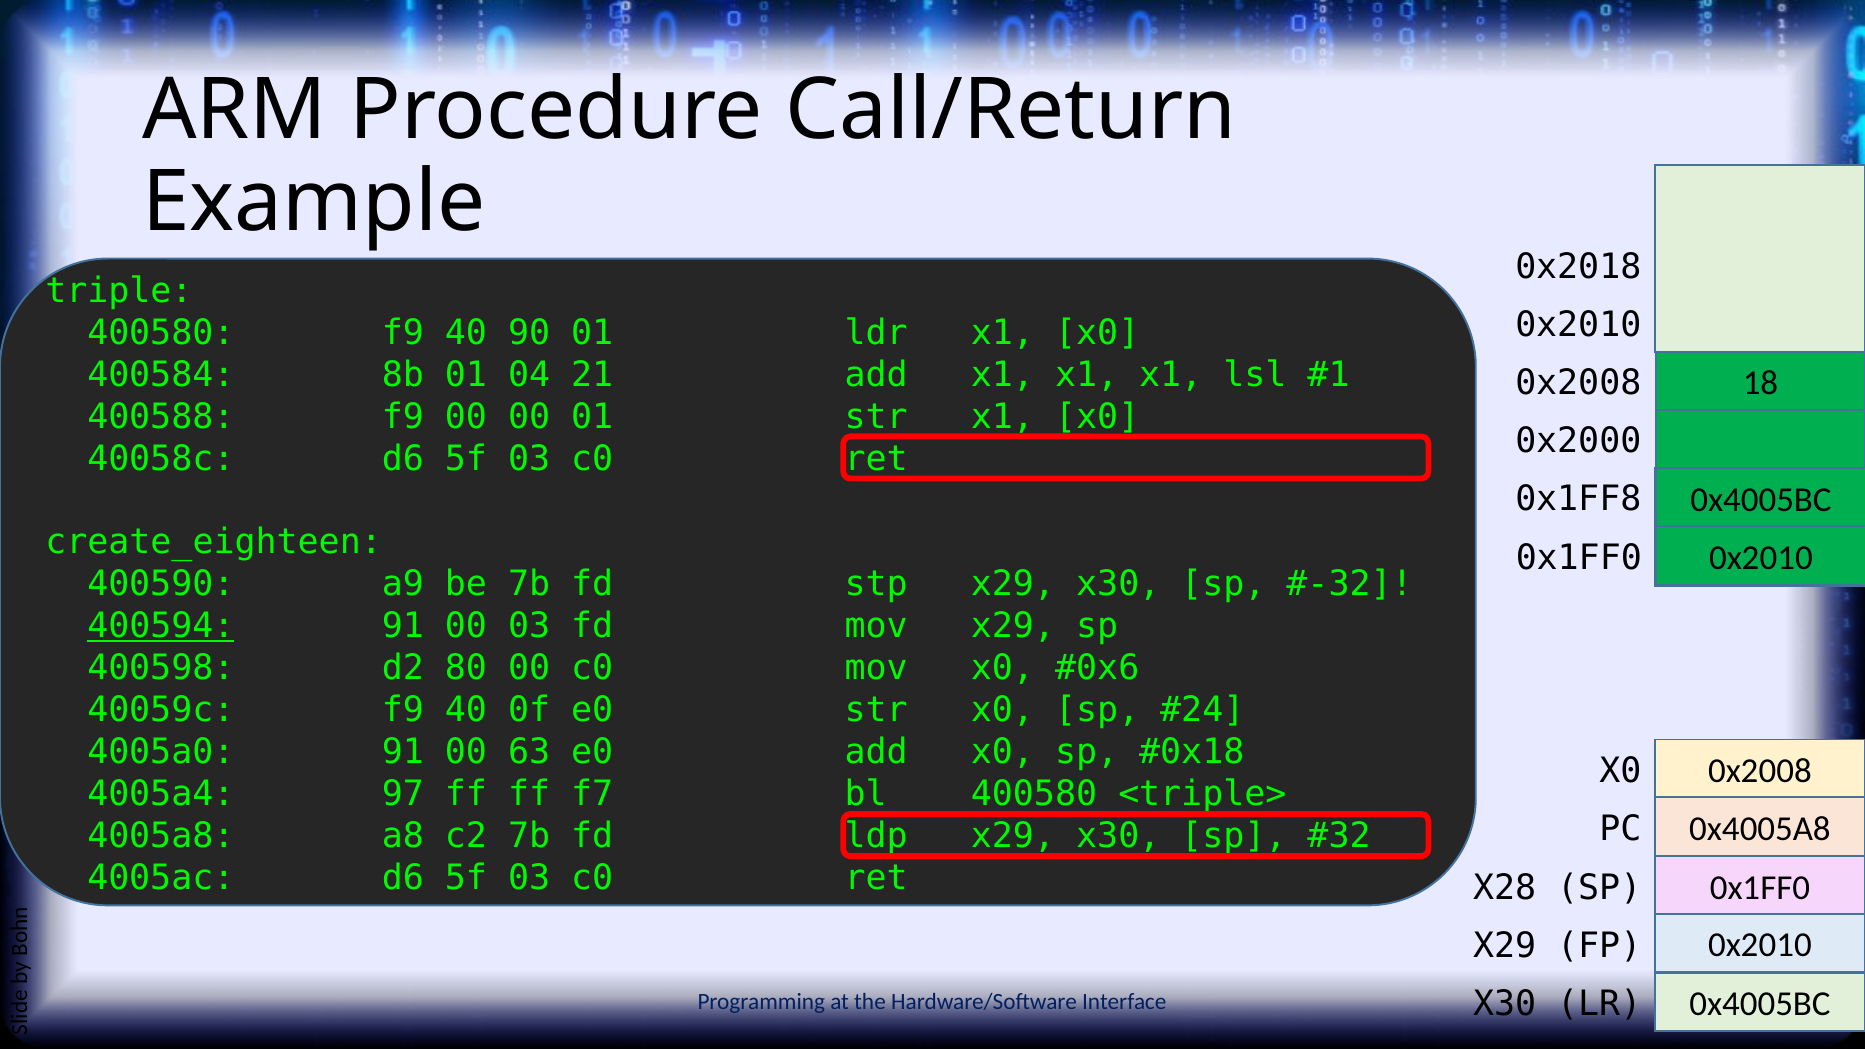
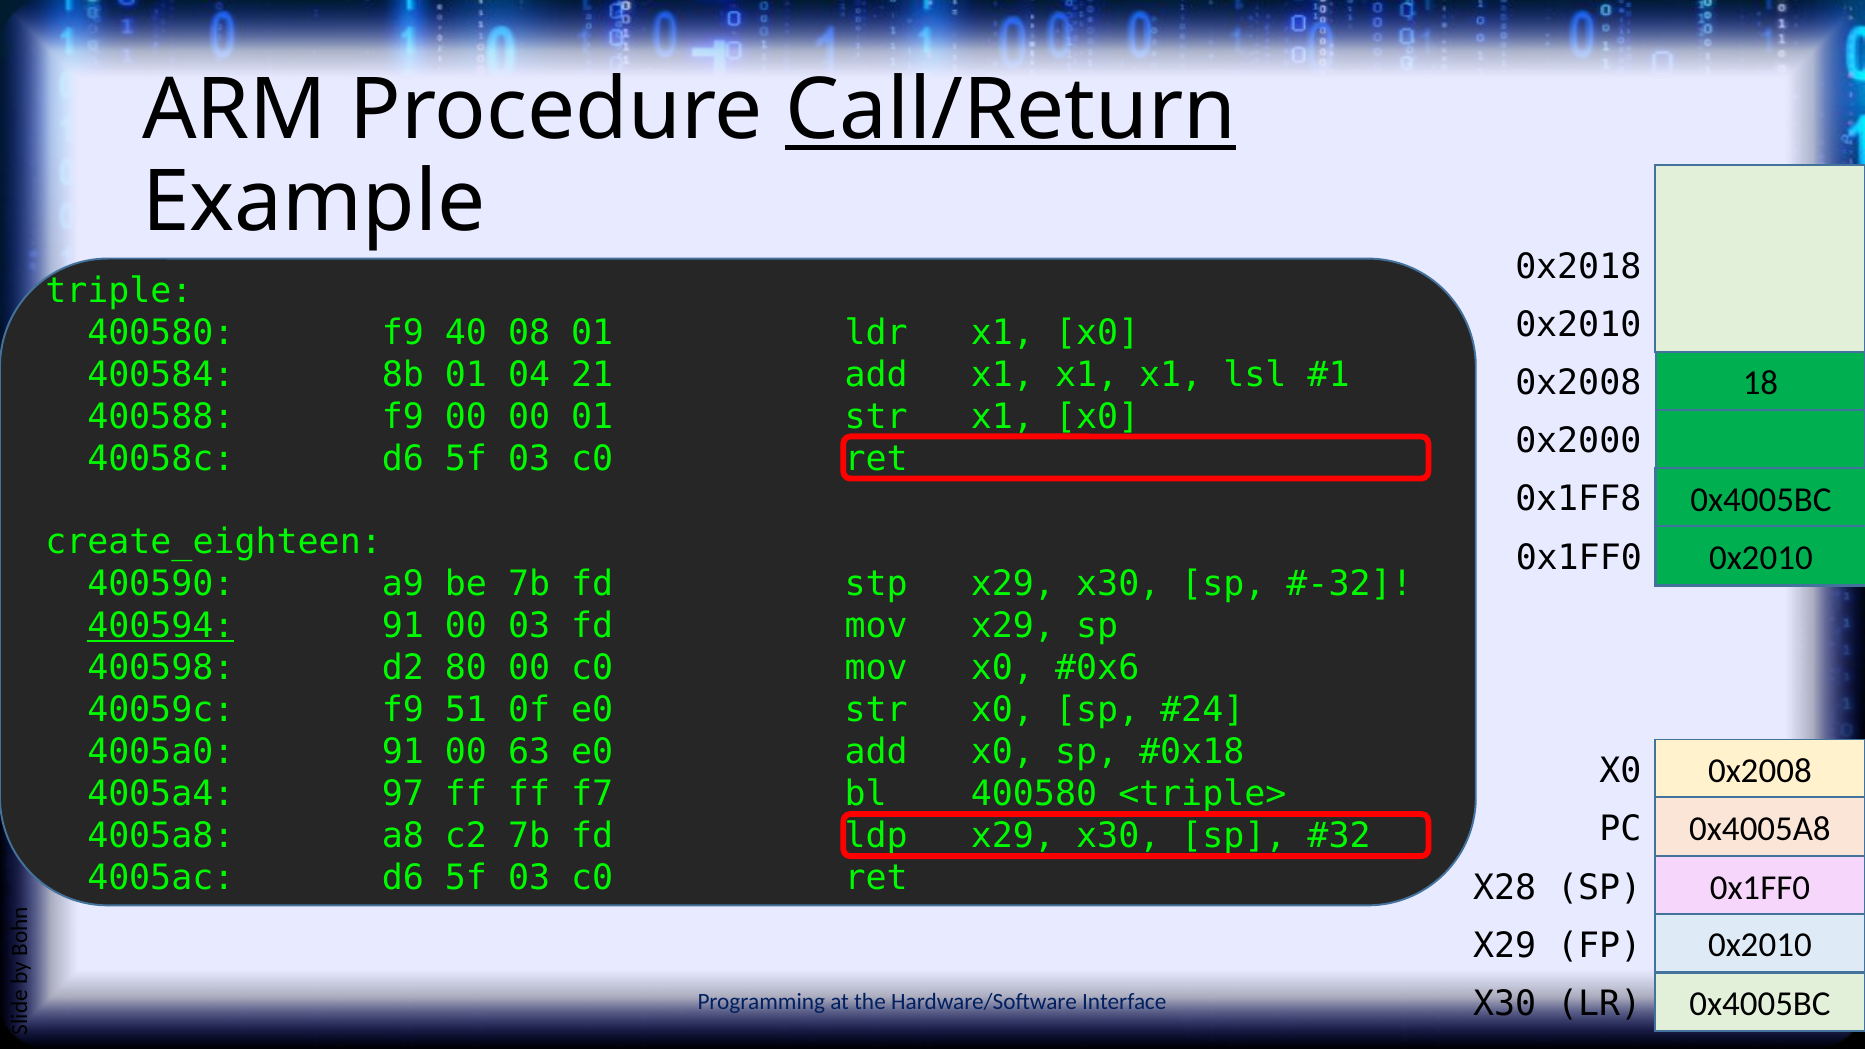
Call/Return underline: none -> present (1011, 111)
90: 90 -> 08 (529, 333)
40059c f9 40: 40 -> 51 (466, 710)
